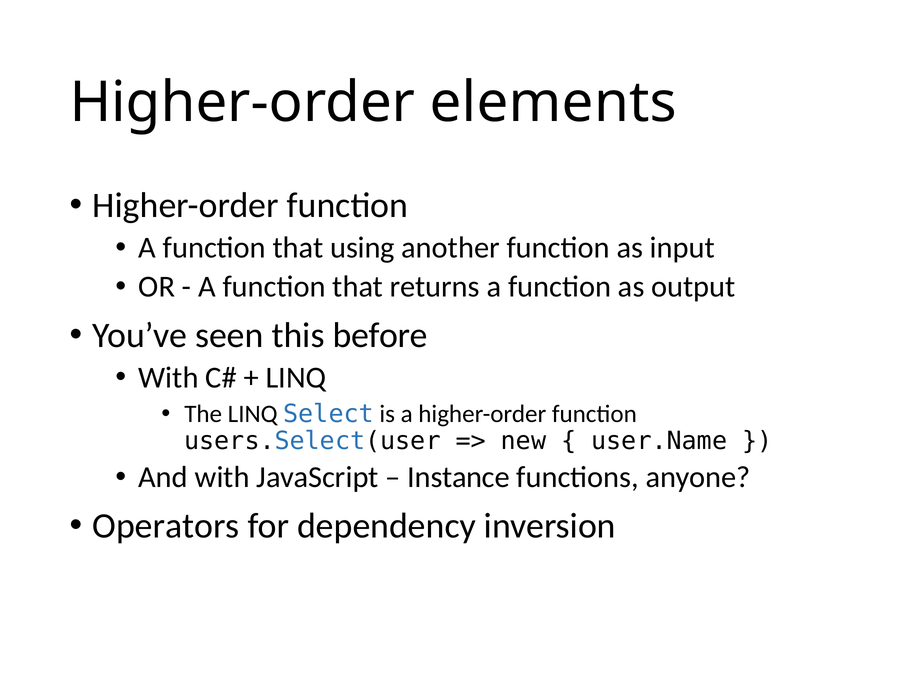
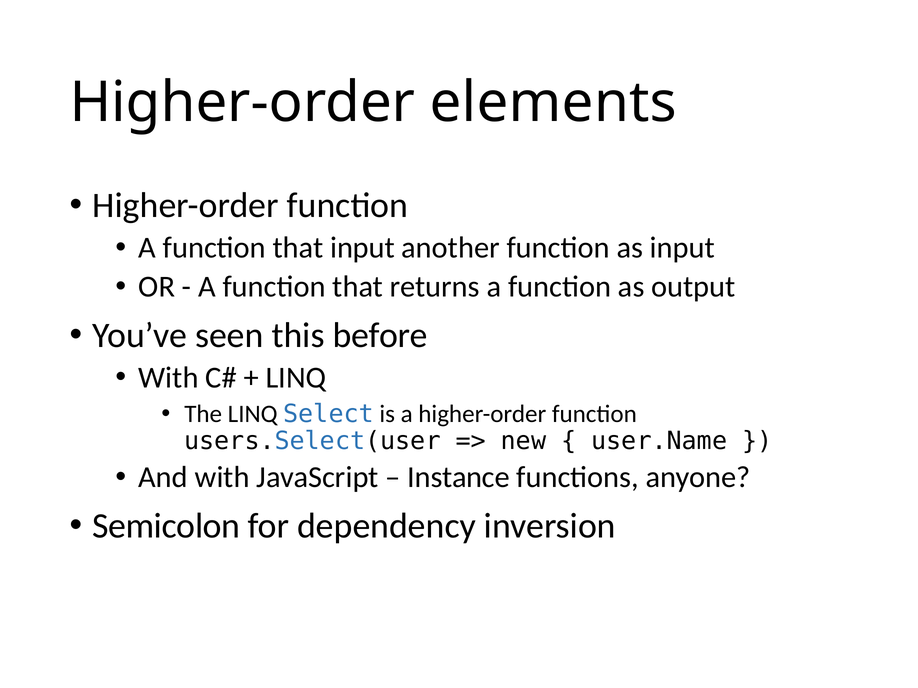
that using: using -> input (362, 248)
Operators: Operators -> Semicolon (166, 526)
